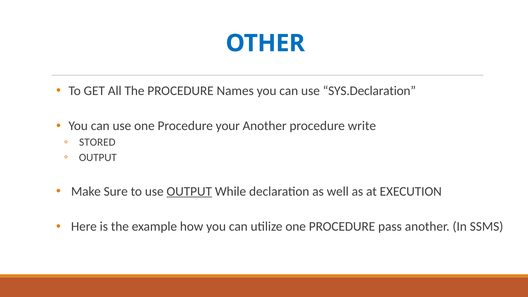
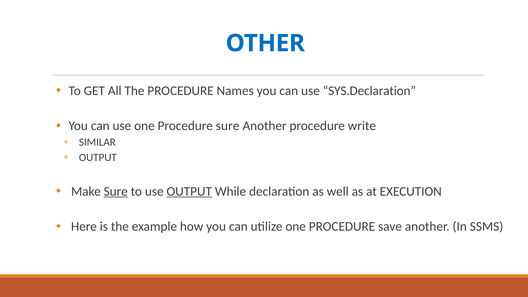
Procedure your: your -> sure (228, 126)
STORED: STORED -> SIMILAR (97, 142)
Sure underline: none -> present (116, 191)
pass: pass -> save (390, 227)
